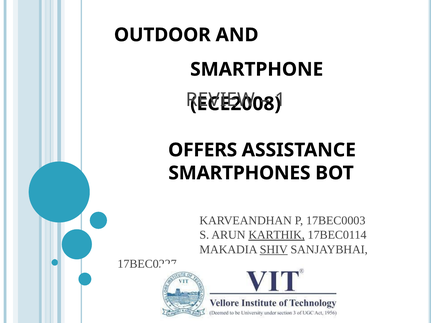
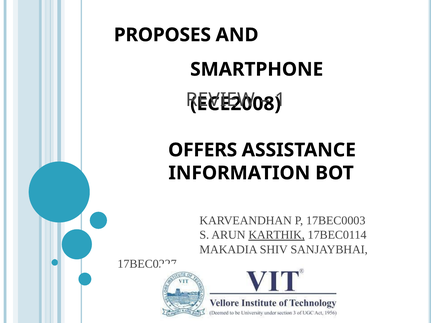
OUTDOOR: OUTDOOR -> PROPOSES (162, 35)
SMARTPHONES: SMARTPHONES -> INFORMATION (239, 173)
SHIV underline: present -> none (274, 250)
